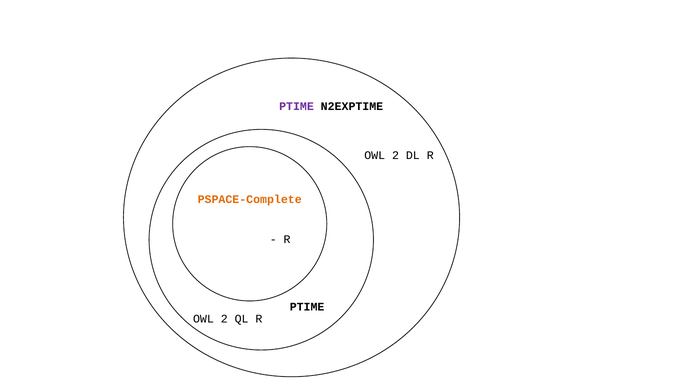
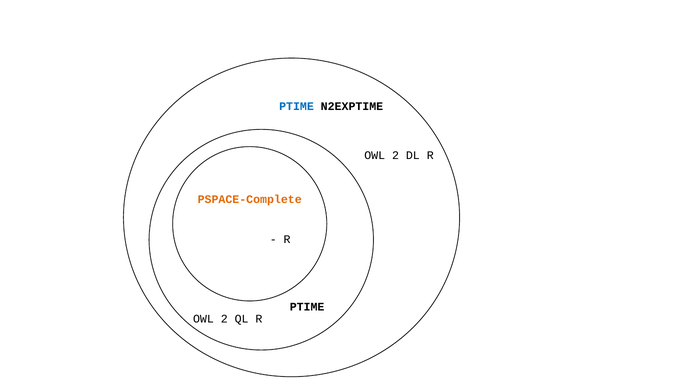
PTIME colour: purple -> blue (297, 106)
